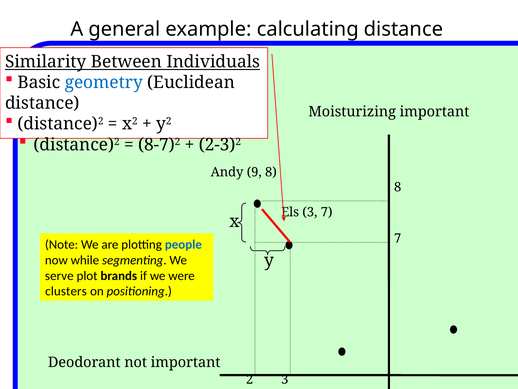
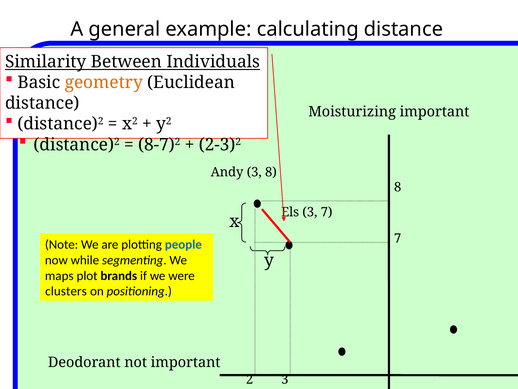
geometry colour: blue -> orange (104, 82)
Andy 9: 9 -> 3 (254, 172)
serve: serve -> maps (59, 275)
